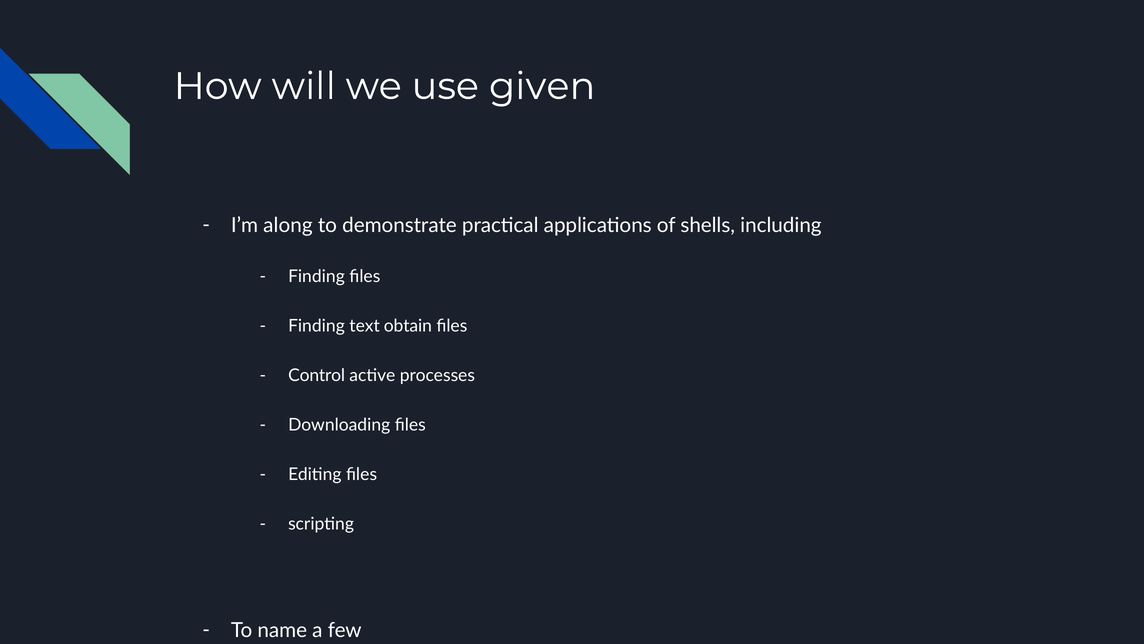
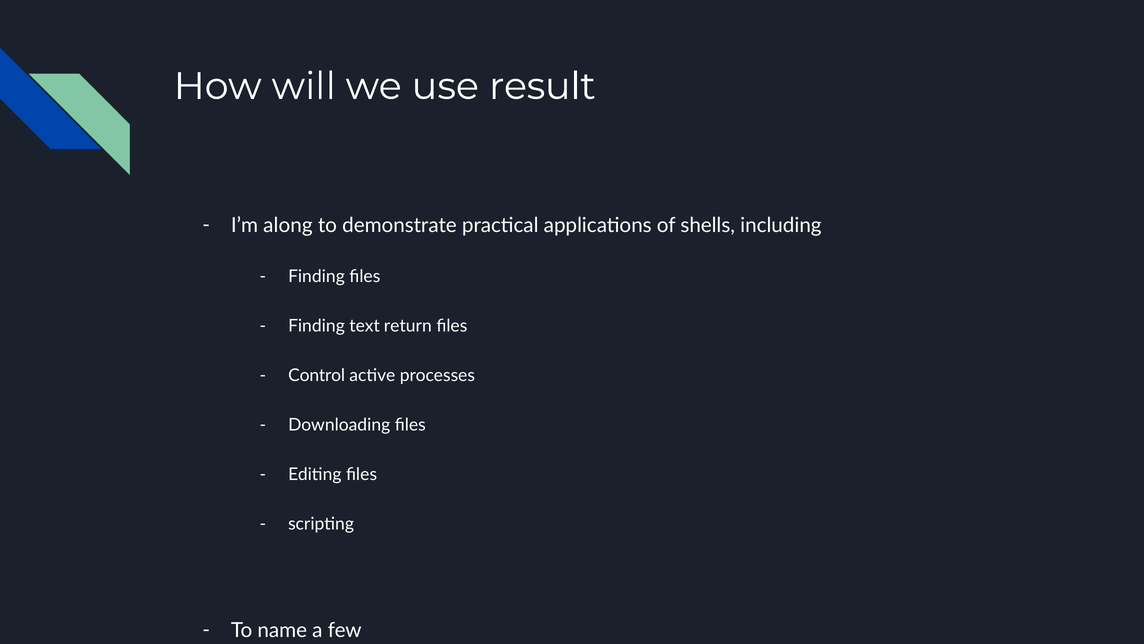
given: given -> result (542, 86)
obtain: obtain -> return (408, 326)
